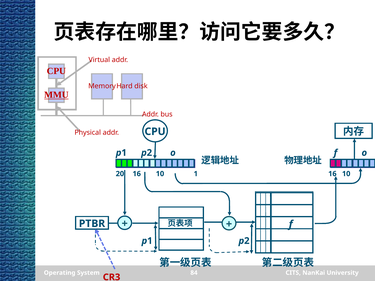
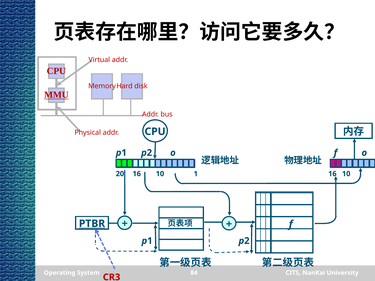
PTBR underline: none -> present (92, 224)
